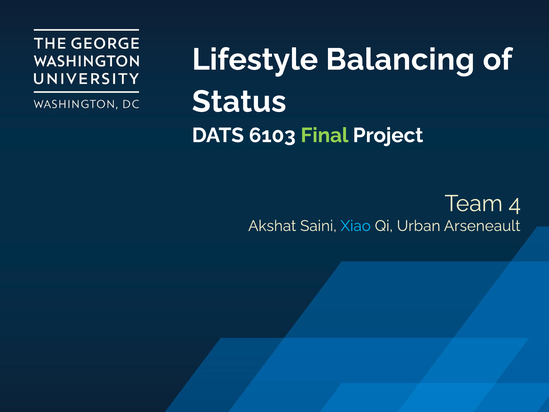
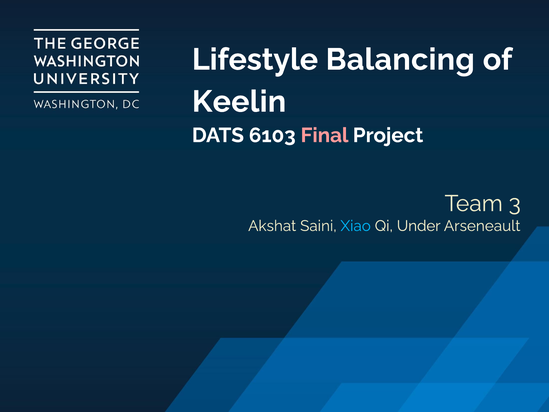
Status: Status -> Keelin (239, 102)
Final colour: light green -> pink (325, 135)
4: 4 -> 3 (515, 203)
Urban: Urban -> Under (419, 226)
